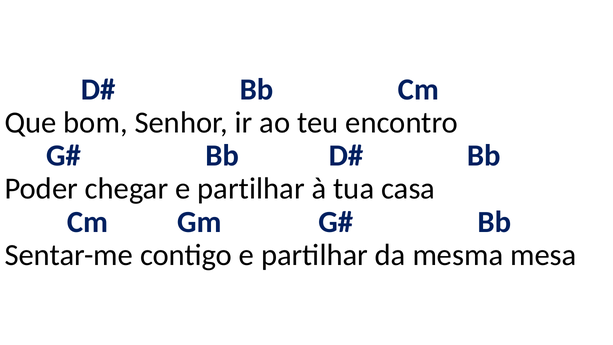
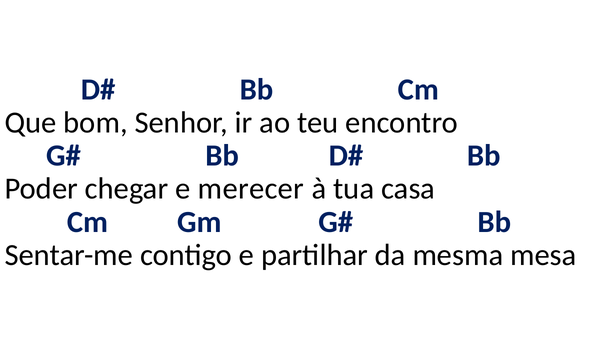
chegar e partilhar: partilhar -> merecer (251, 189)
